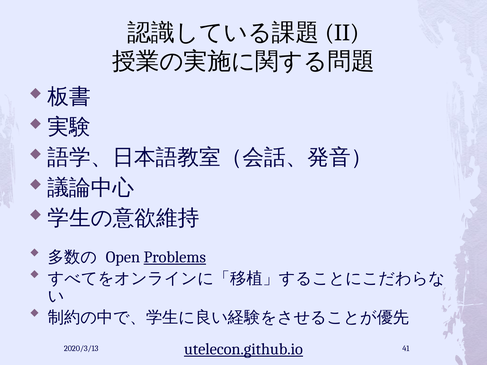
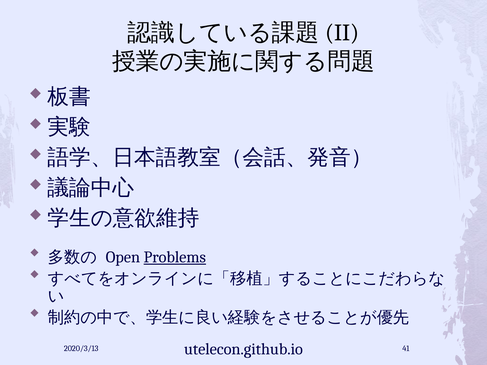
utelecon.github.io underline: present -> none (243, 349)
